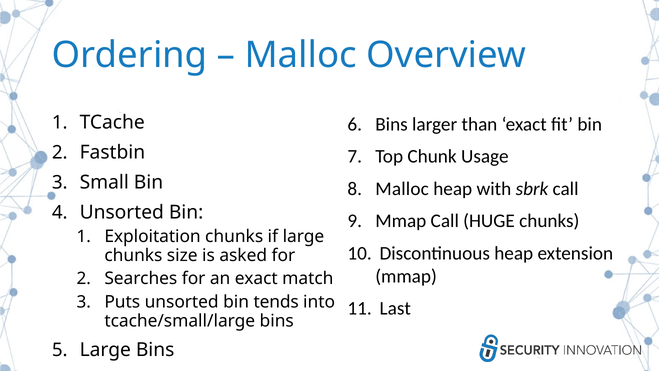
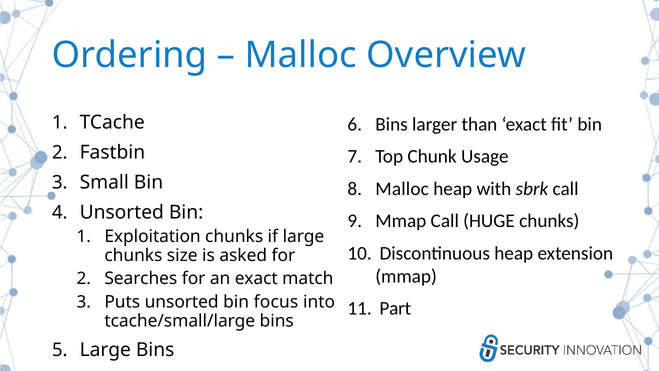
tends: tends -> focus (276, 302)
Last: Last -> Part (395, 308)
